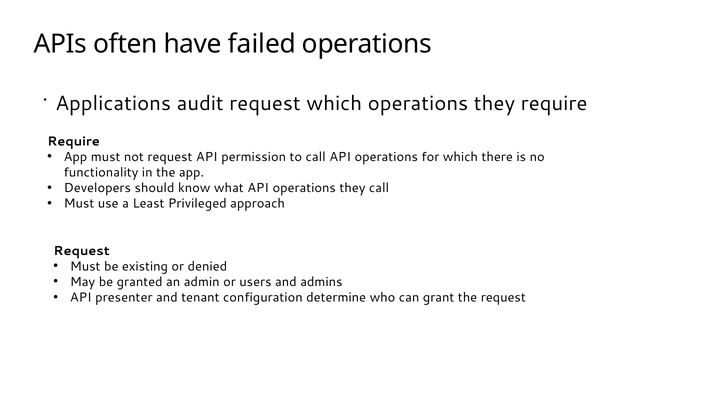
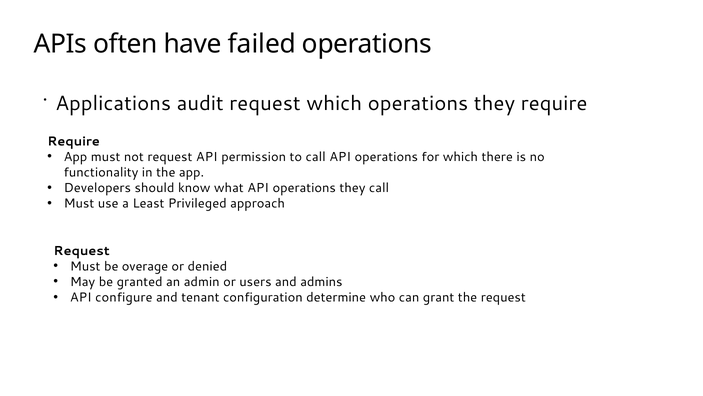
existing: existing -> overage (145, 266)
presenter: presenter -> configure (124, 297)
